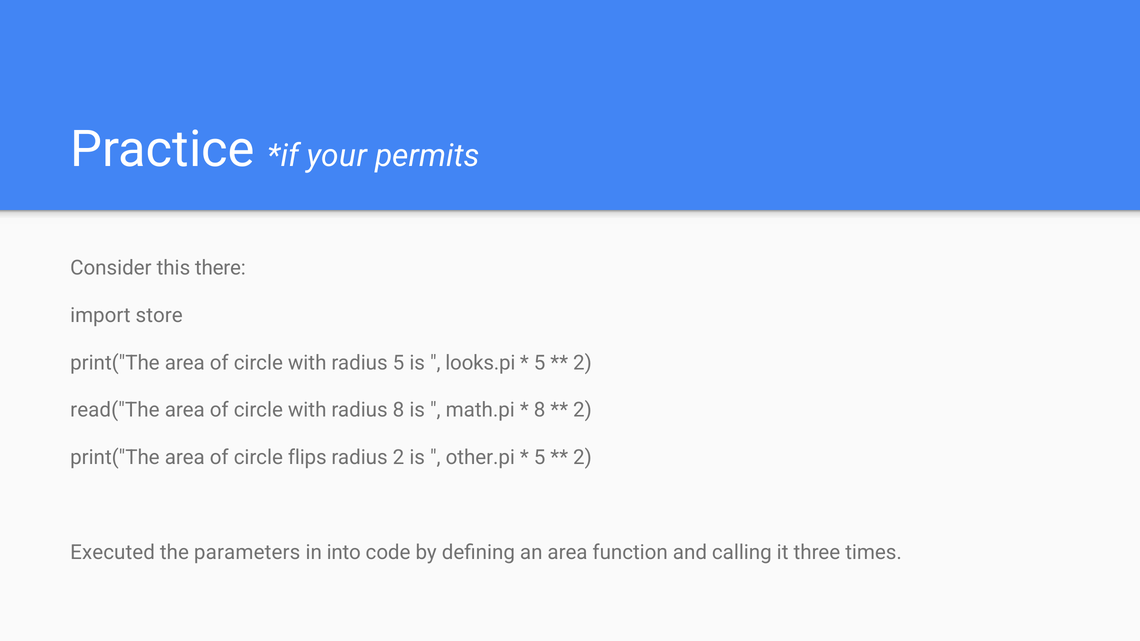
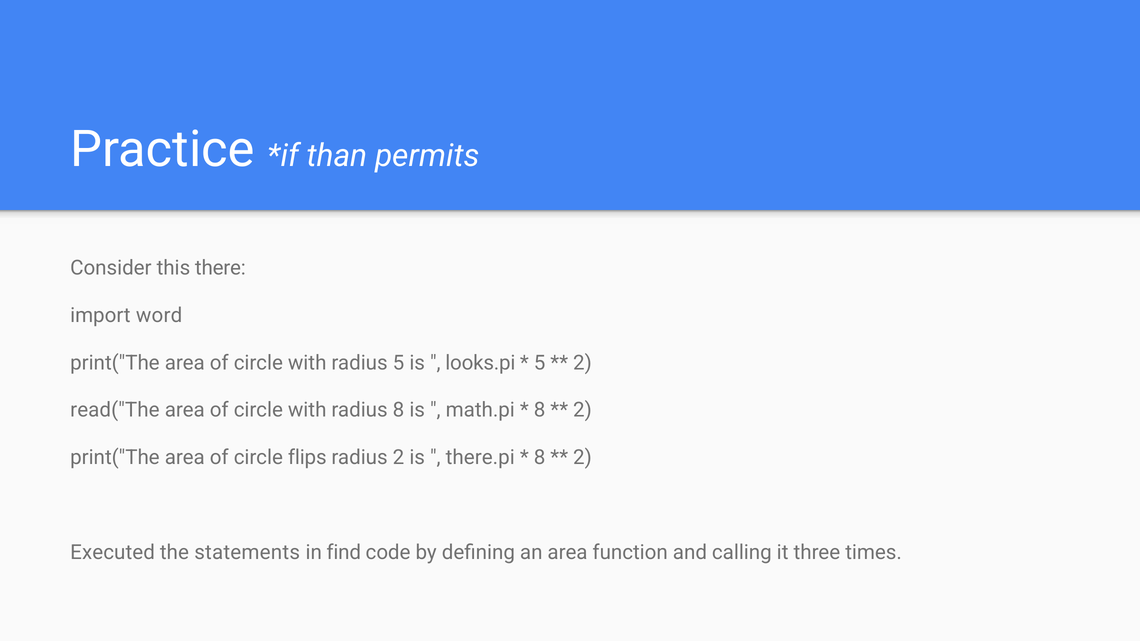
your: your -> than (337, 156)
store: store -> word (159, 316)
other.pi: other.pi -> there.pi (480, 458)
5: 5 -> 8 (540, 458)
parameters: parameters -> statements (247, 553)
into: into -> find (344, 553)
